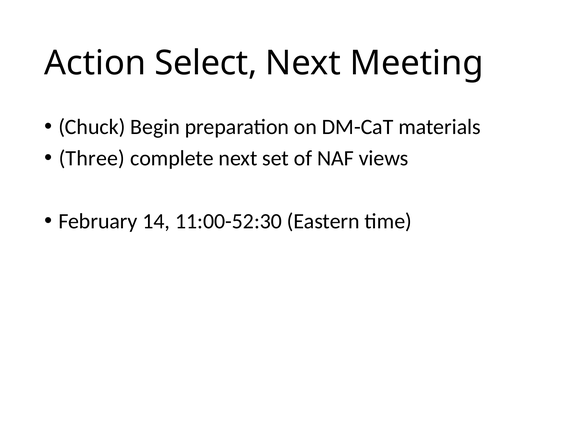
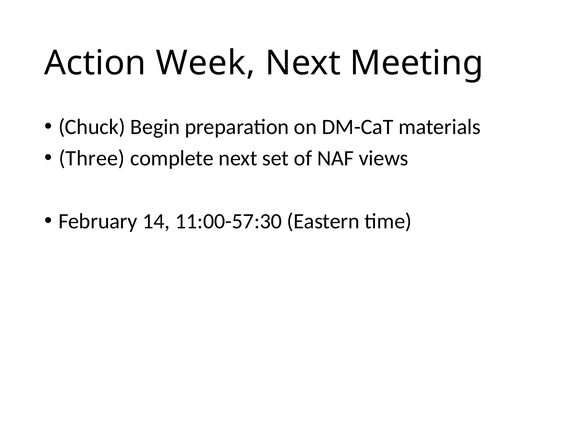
Select: Select -> Week (206, 63)
11:00-52:30: 11:00-52:30 -> 11:00-57:30 (229, 221)
